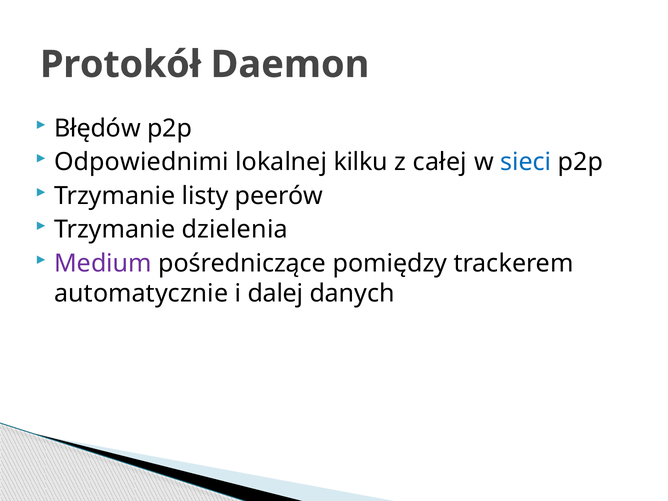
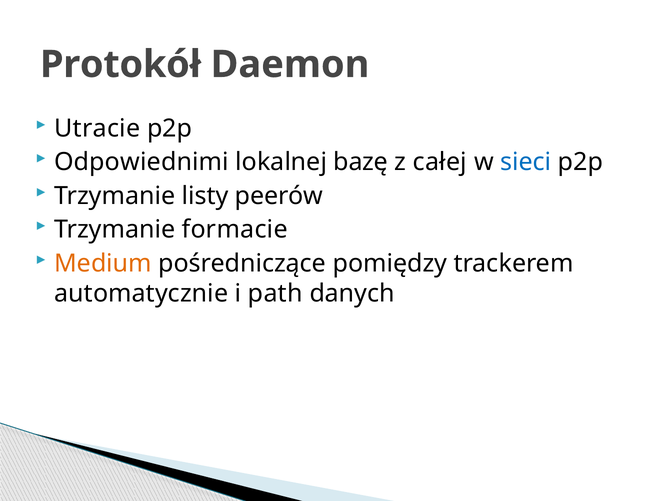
Błędów: Błędów -> Utracie (97, 128)
kilku: kilku -> bazę (361, 162)
dzielenia: dzielenia -> formacie (235, 230)
Medium colour: purple -> orange (103, 263)
dalej: dalej -> path (275, 294)
